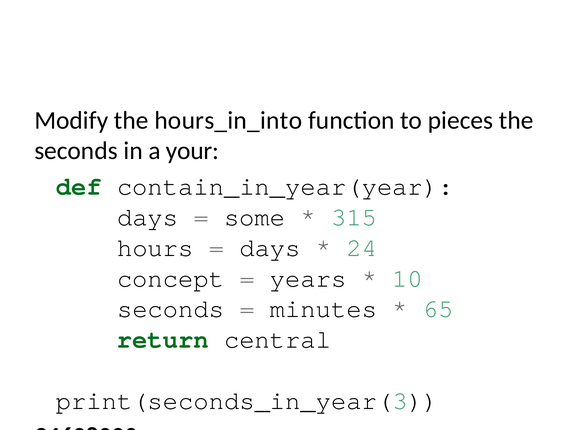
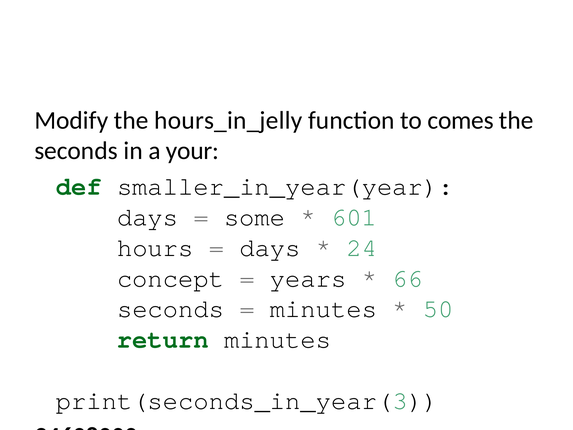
hours_in_into: hours_in_into -> hours_in_jelly (228, 120)
pieces: pieces -> comes (461, 120)
contain_in_year(year: contain_in_year(year -> smaller_in_year(year (285, 186)
315: 315 -> 601 (354, 217)
10: 10 -> 66 (408, 278)
65: 65 -> 50 (438, 309)
return central: central -> minutes (278, 339)
